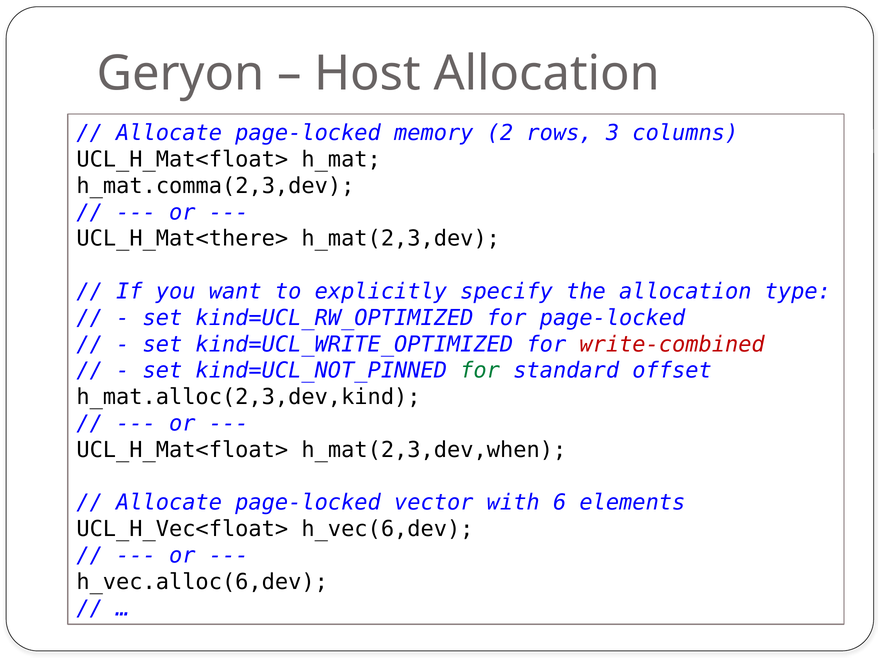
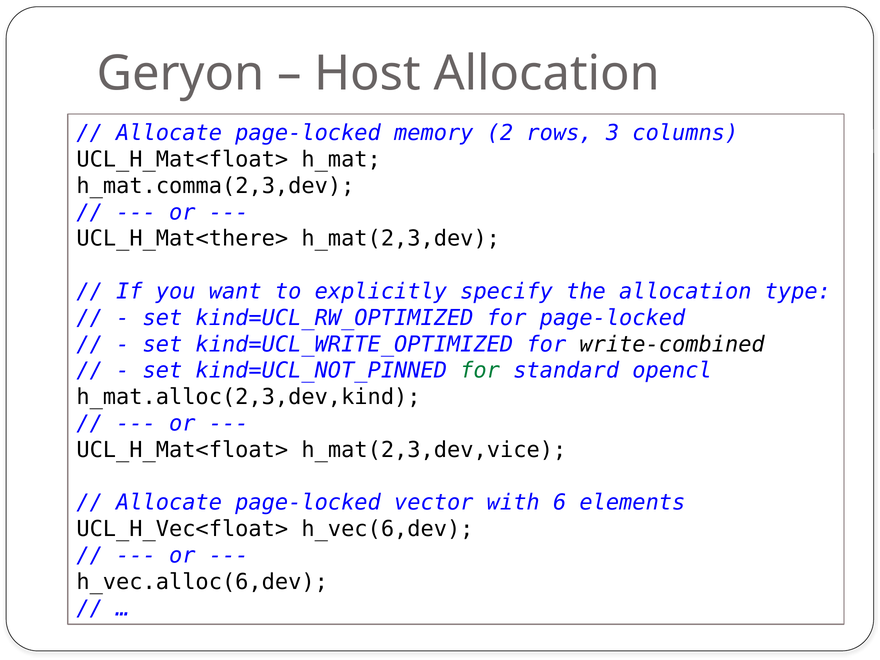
write-combined colour: red -> black (672, 344)
offset: offset -> opencl (672, 371)
h_mat(2,3,dev,when: h_mat(2,3,dev,when -> h_mat(2,3,dev,vice (434, 450)
